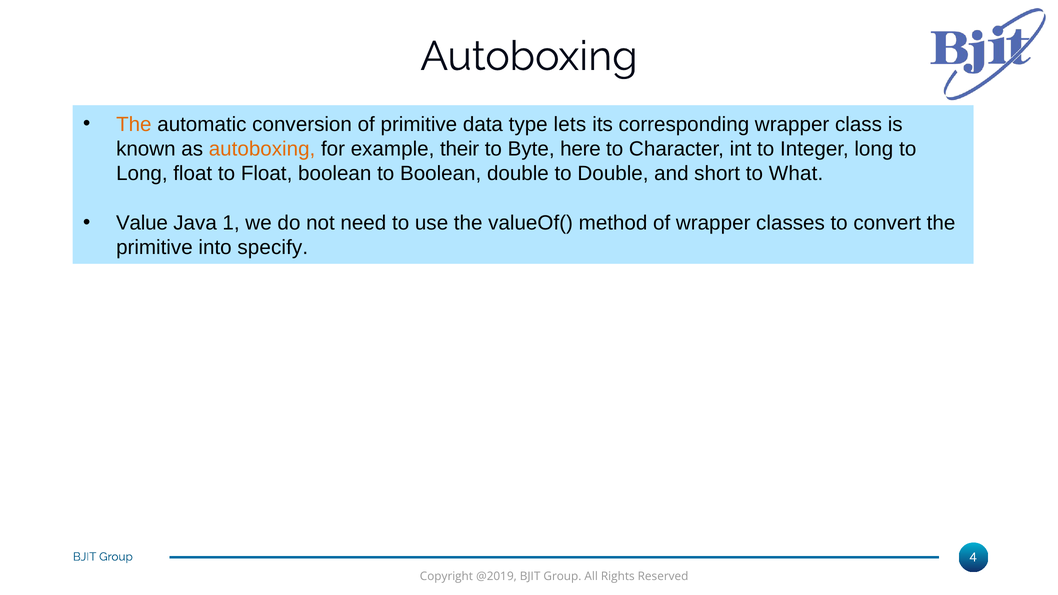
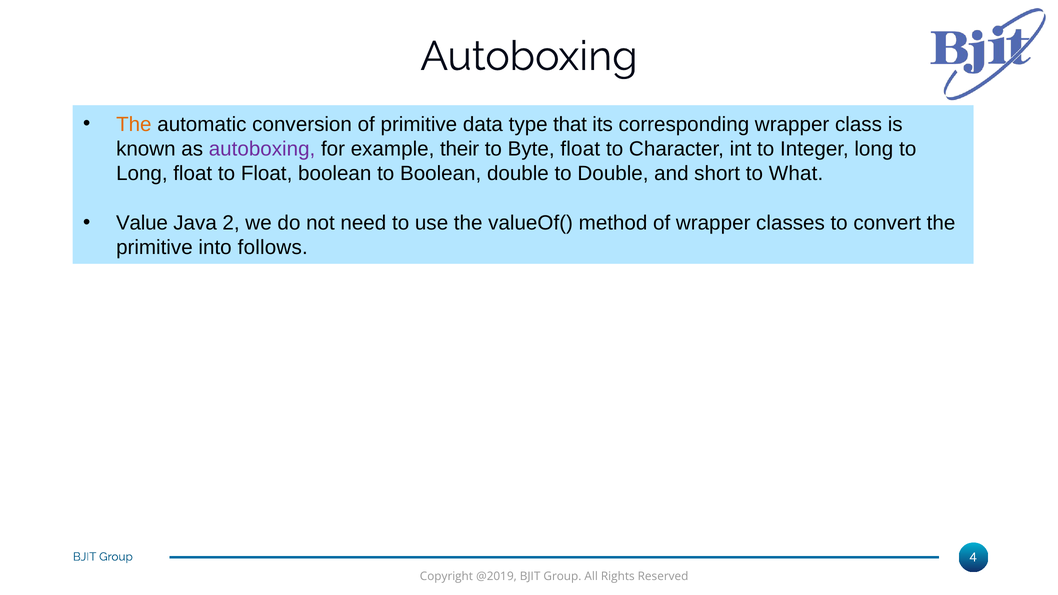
lets: lets -> that (570, 124)
autoboxing colour: orange -> purple (262, 149)
Byte here: here -> float (580, 149)
1: 1 -> 2 (231, 223)
specify: specify -> follows (273, 248)
